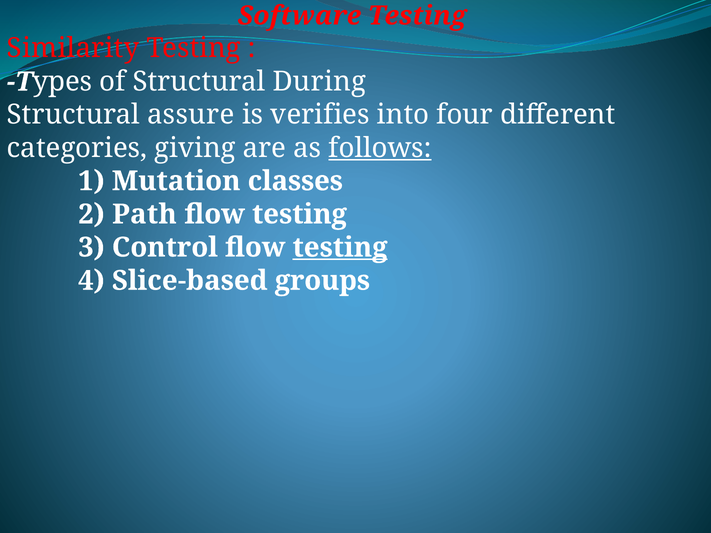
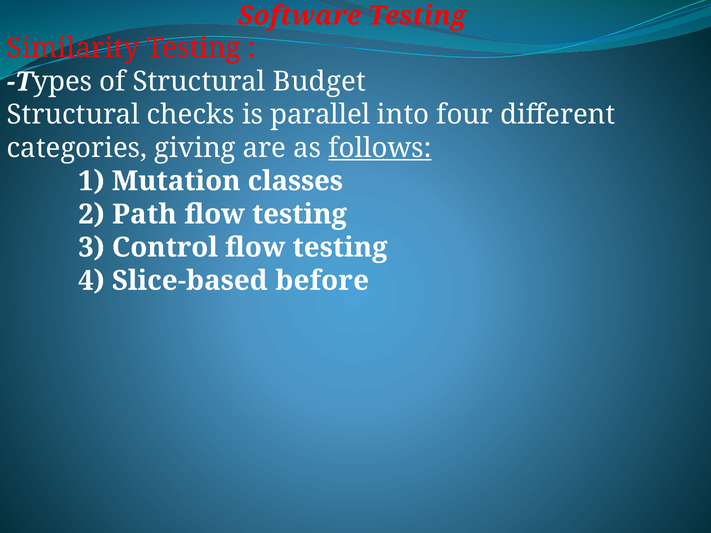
During: During -> Budget (319, 82)
assure: assure -> checks (191, 115)
verifies: verifies -> parallel (320, 115)
testing underline: present -> none (340, 248)
groups: groups -> before (322, 281)
